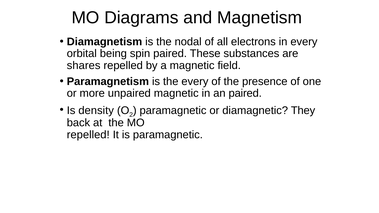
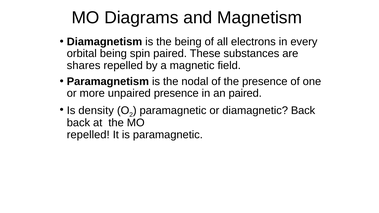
the nodal: nodal -> being (188, 42)
the every: every -> nodal (195, 81)
unpaired magnetic: magnetic -> presence (176, 93)
diamagnetic They: They -> Back (303, 111)
